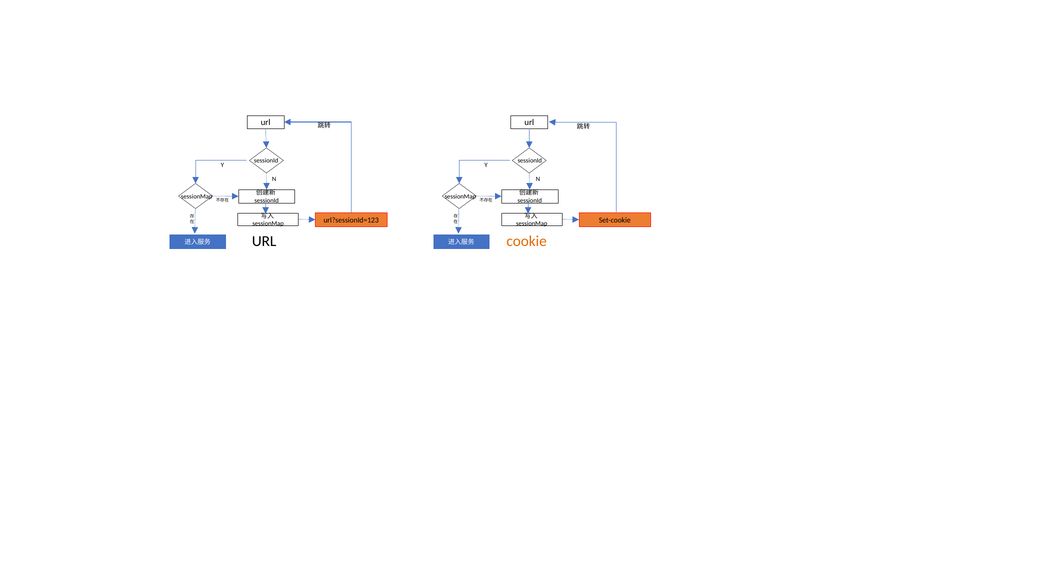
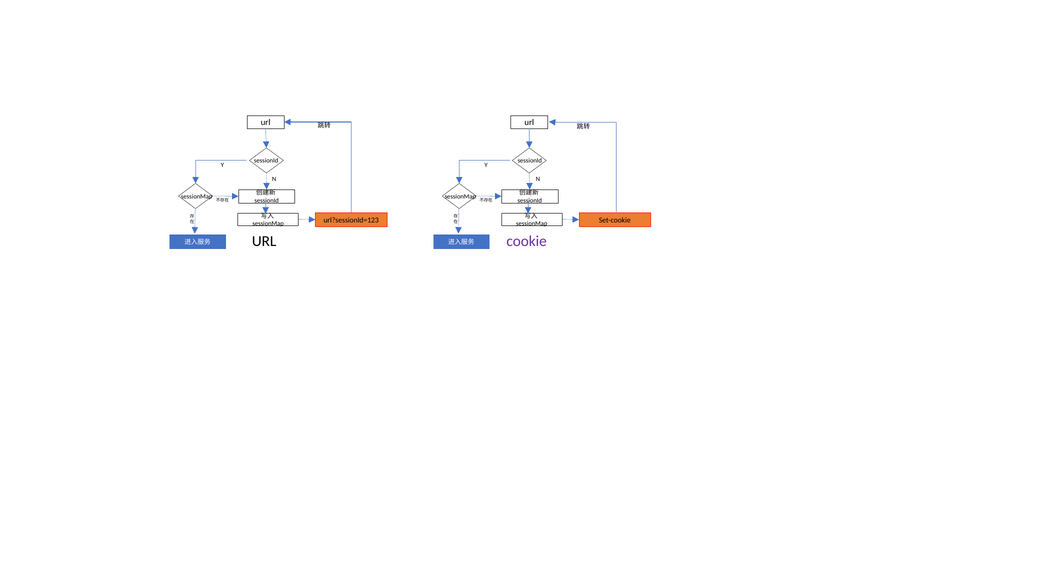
cookie colour: orange -> purple (527, 241)
